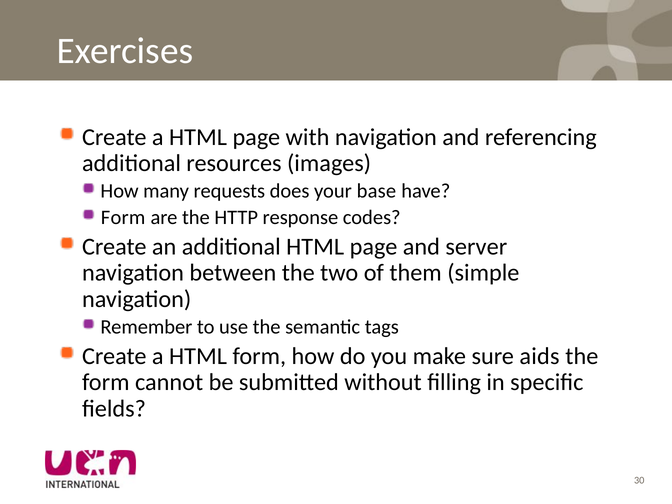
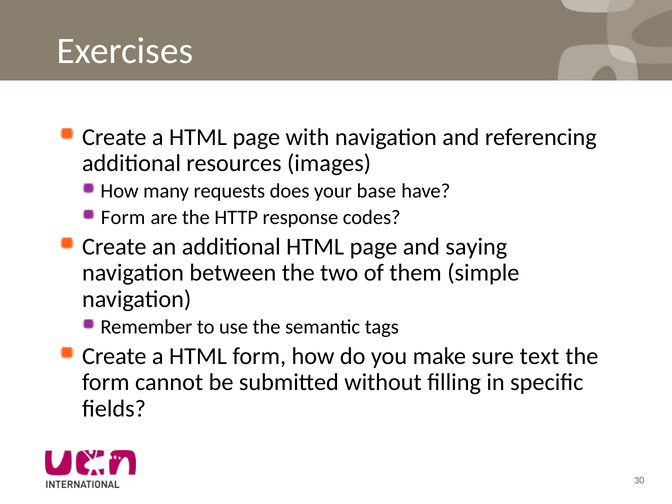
server: server -> saying (476, 247)
aids: aids -> text (539, 356)
